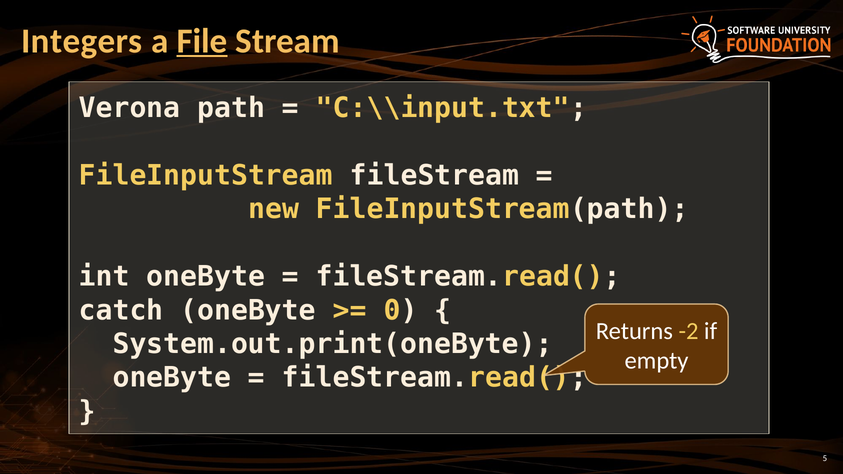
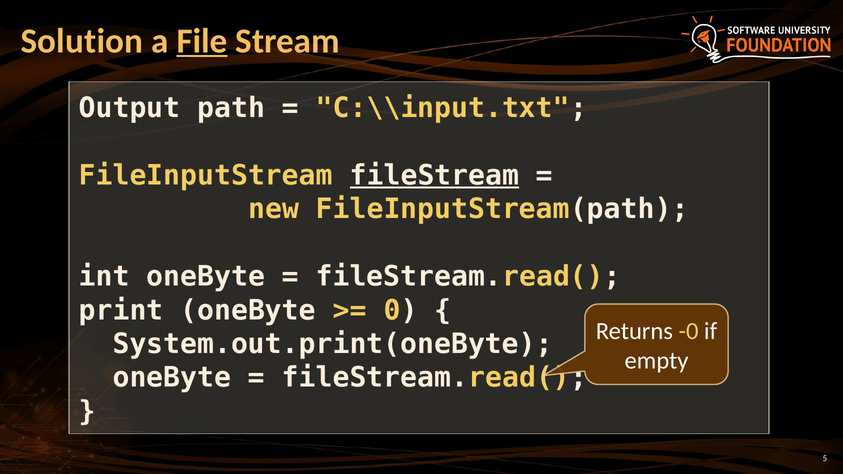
Integers: Integers -> Solution (82, 41)
Verona: Verona -> Output (130, 108)
fileStream underline: none -> present (434, 176)
catch: catch -> print (121, 310)
-2: -2 -> -0 (689, 331)
